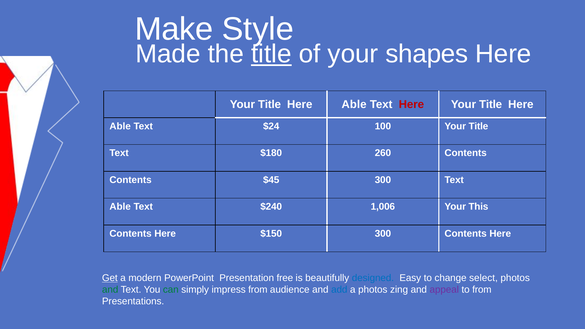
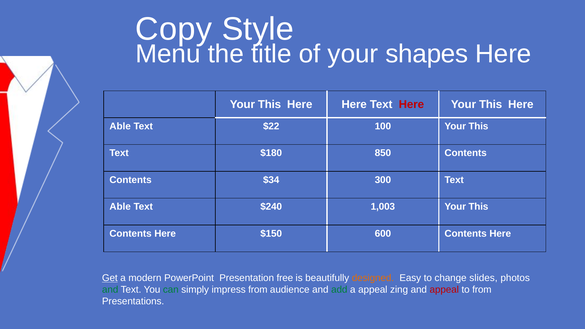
Make: Make -> Copy (174, 29)
Made: Made -> Menu (168, 54)
title underline: present -> none (271, 54)
Title: Title -> This (269, 104)
Able: Able -> Here (354, 104)
Title: Title -> This (491, 104)
$24: $24 -> $22 (271, 126)
100 Your Title: Title -> This (478, 126)
260: 260 -> 850 (383, 153)
$45: $45 -> $34 (271, 180)
1,006: 1,006 -> 1,003 (383, 207)
$150 300: 300 -> 600 (383, 234)
designed colour: blue -> orange (373, 278)
select: select -> slides (483, 278)
add colour: blue -> green (339, 290)
a photos: photos -> appeal (373, 290)
appeal colour: purple -> red (444, 290)
